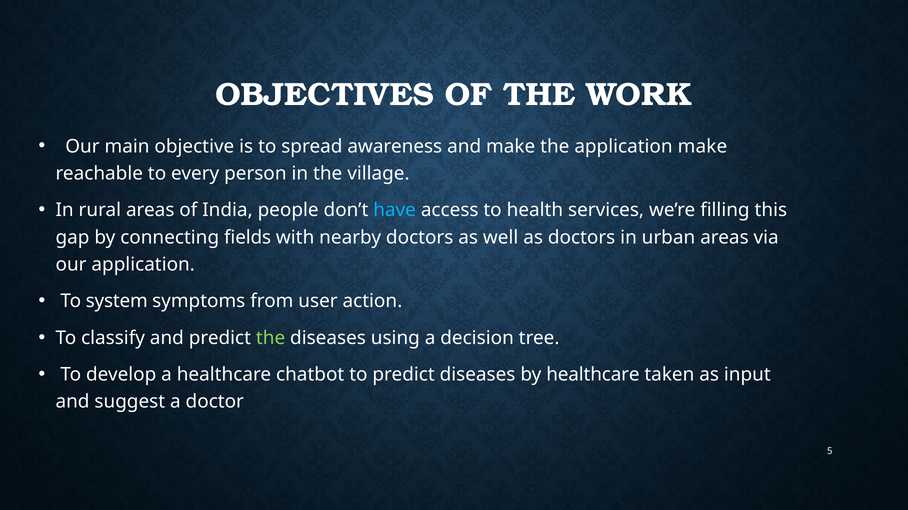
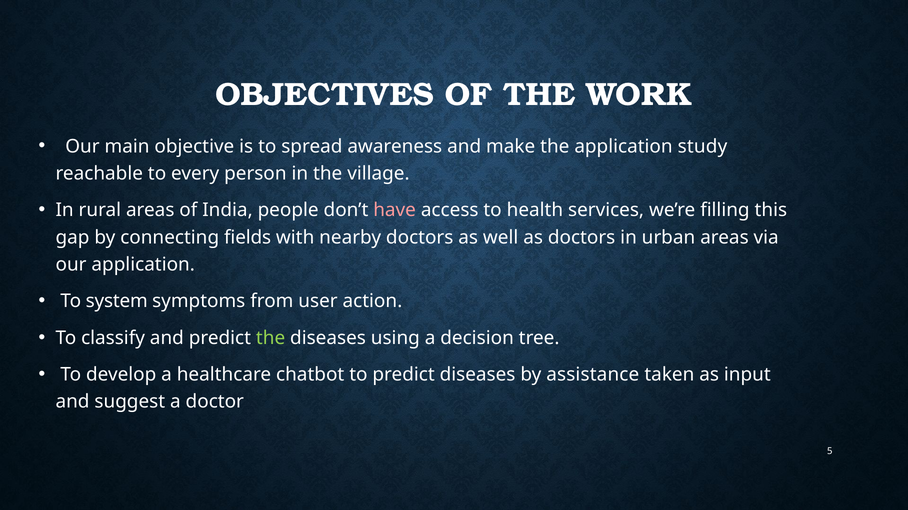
application make: make -> study (702, 147)
have colour: light blue -> pink (395, 210)
by healthcare: healthcare -> assistance (593, 375)
